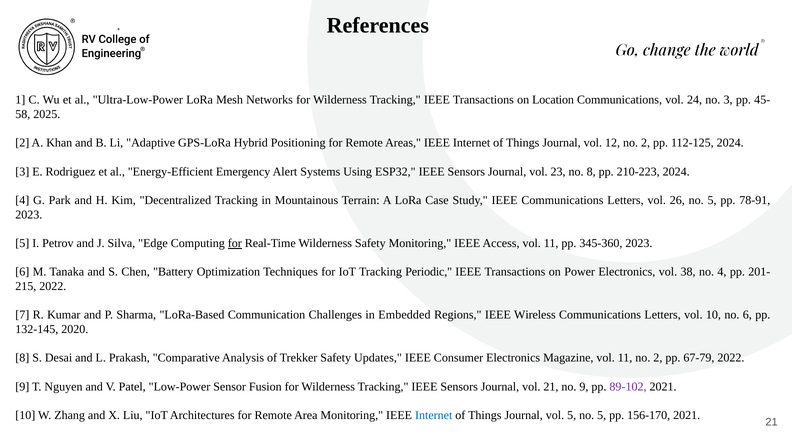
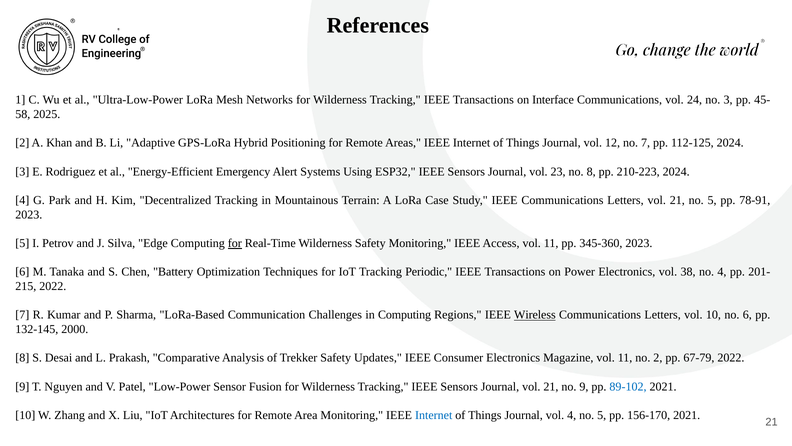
Location: Location -> Interface (553, 100)
12 no 2: 2 -> 7 (646, 143)
Letters vol 26: 26 -> 21 (677, 200)
in Embedded: Embedded -> Computing (405, 315)
Wireless underline: none -> present (535, 315)
2020: 2020 -> 2000 (75, 329)
89-102 colour: purple -> blue (628, 386)
vol 5: 5 -> 4 (572, 415)
